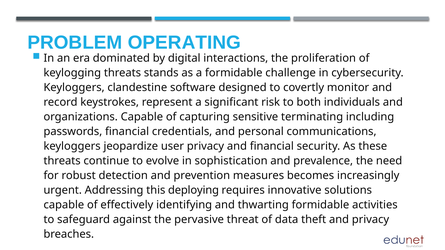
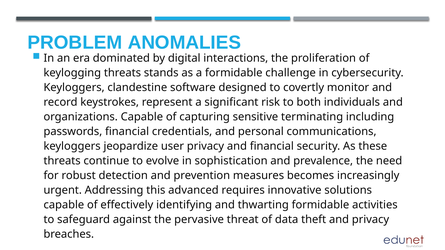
OPERATING: OPERATING -> ANOMALIES (184, 43)
deploying: deploying -> advanced (193, 190)
